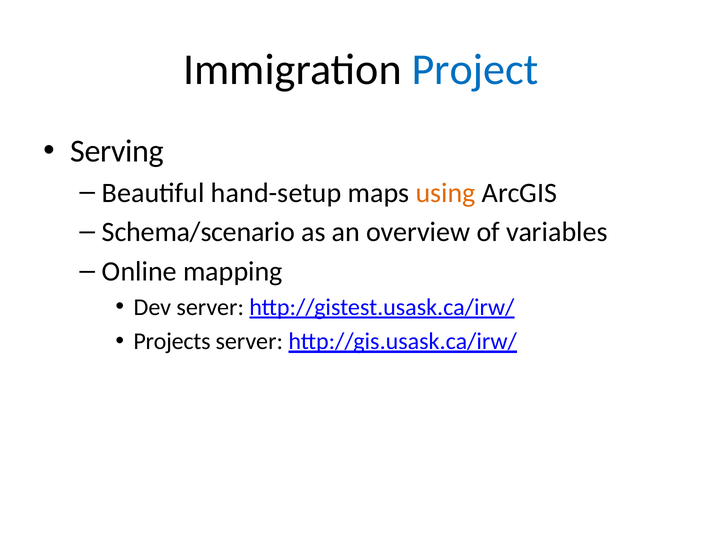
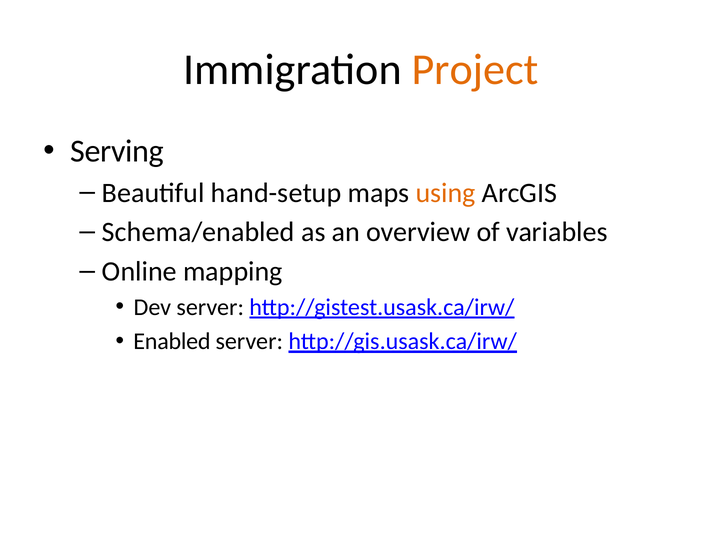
Project colour: blue -> orange (475, 70)
Schema/scenario: Schema/scenario -> Schema/enabled (198, 232)
Projects: Projects -> Enabled (172, 342)
